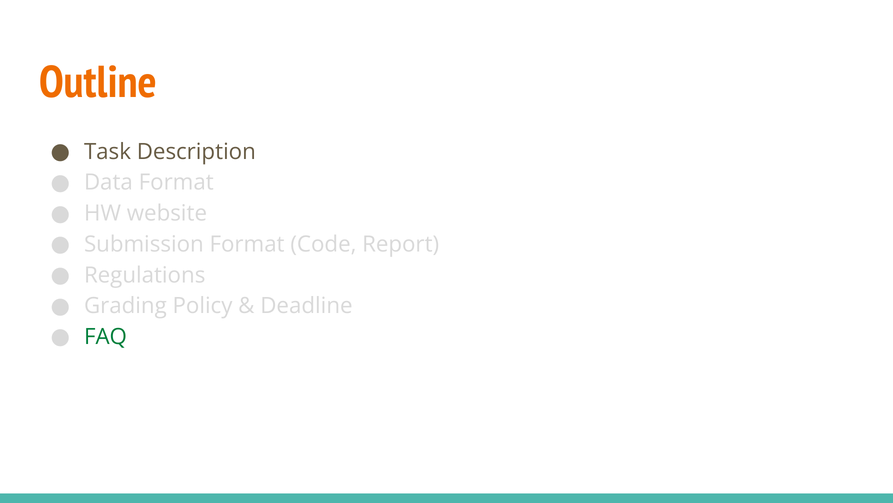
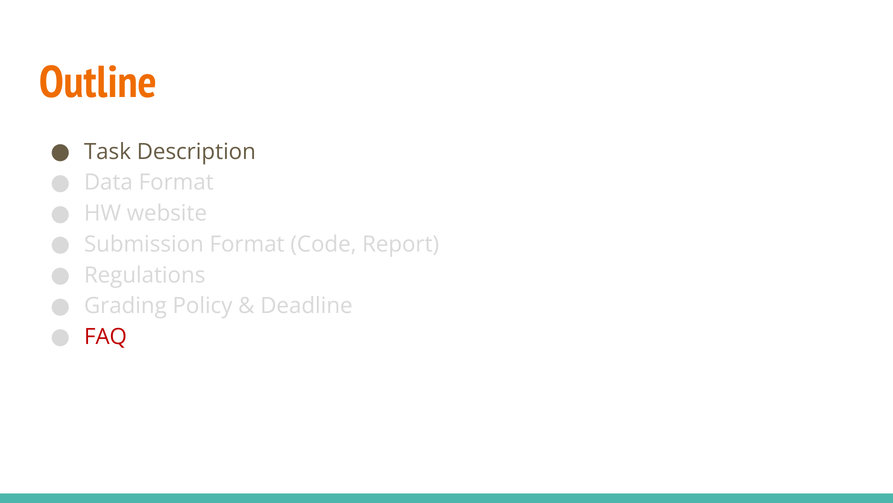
FAQ colour: green -> red (105, 336)
